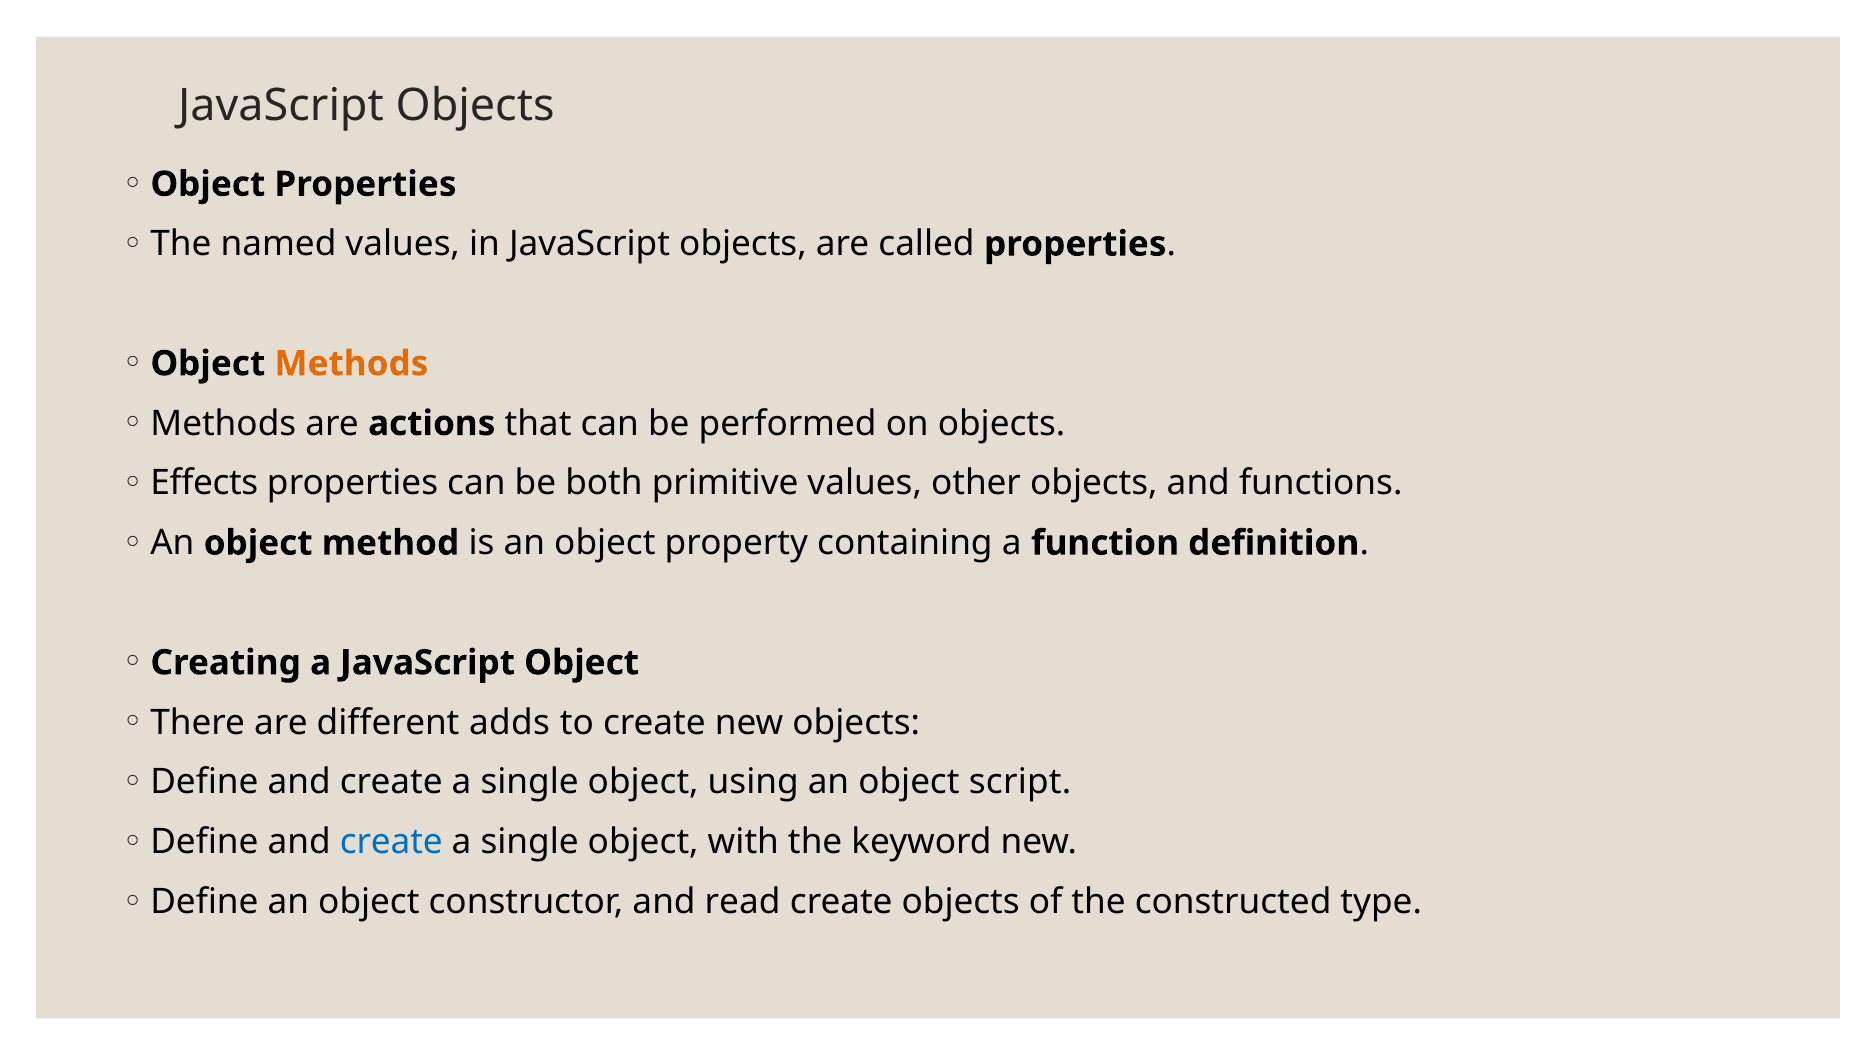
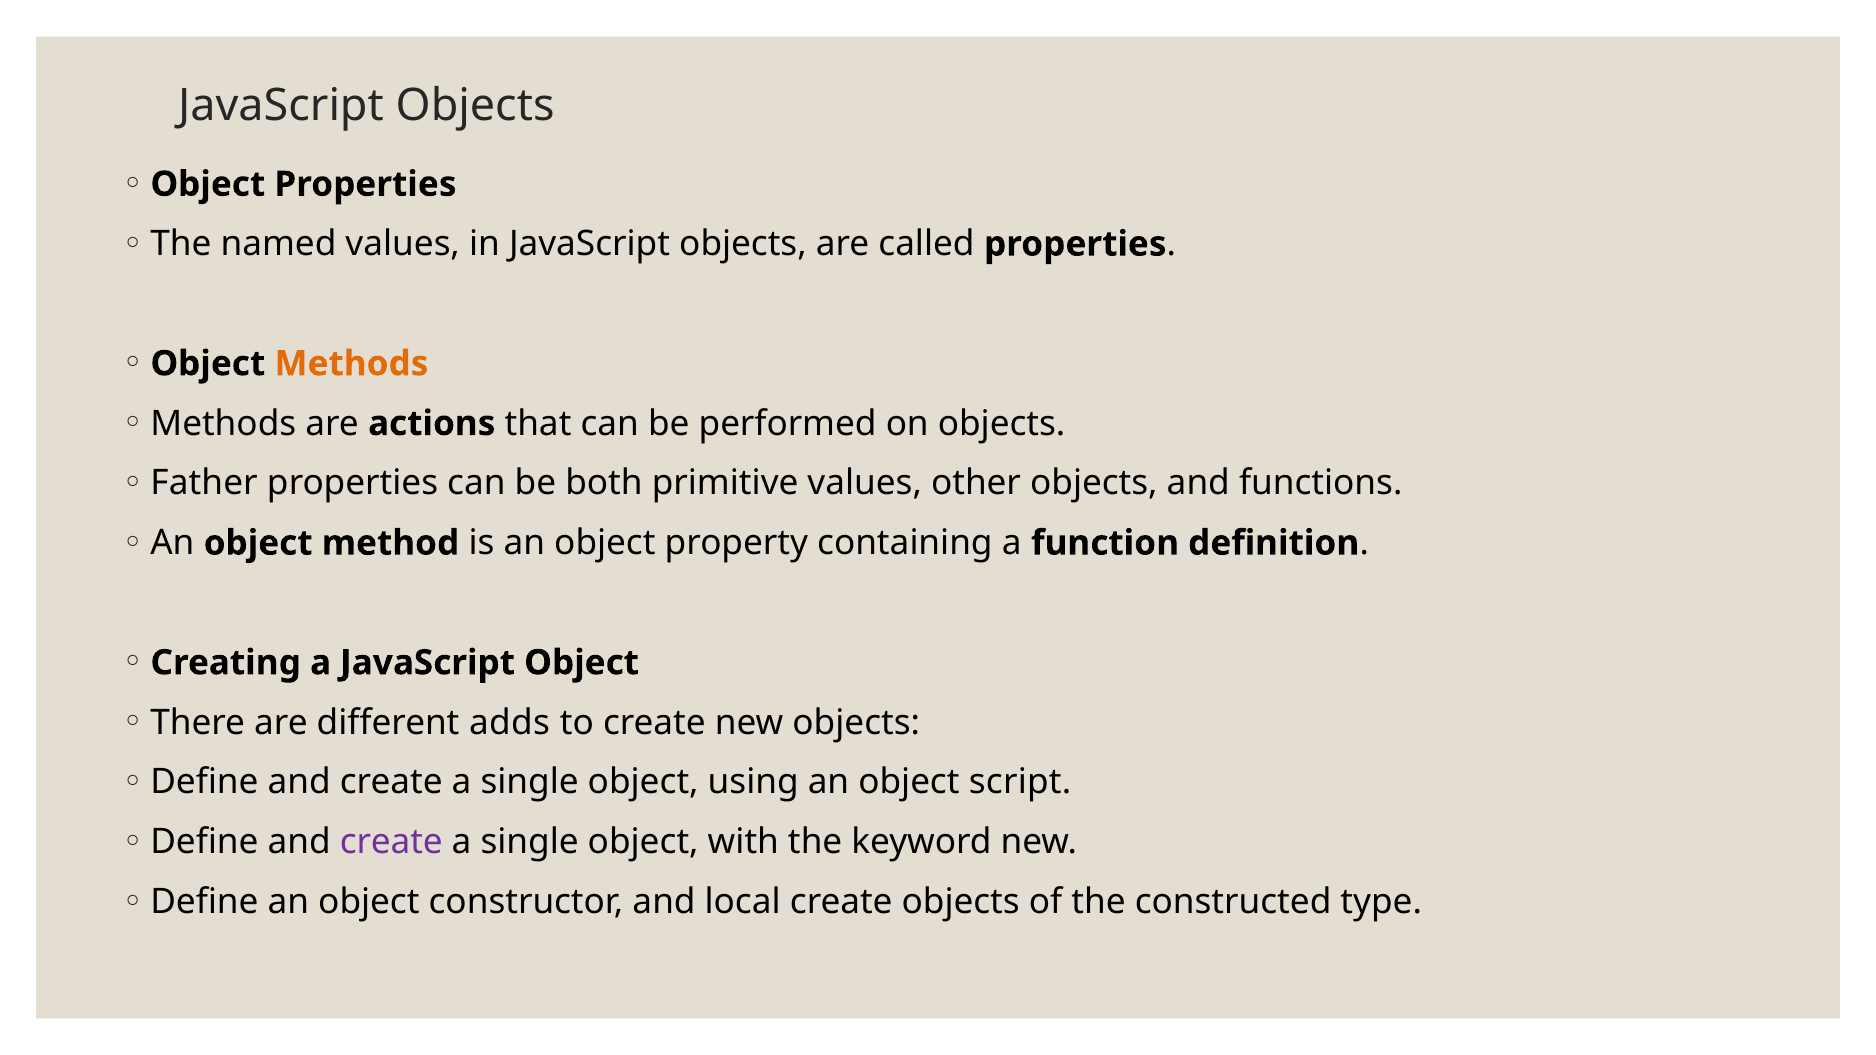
Effects: Effects -> Father (204, 483)
create colour: blue -> purple (391, 842)
read: read -> local (743, 902)
